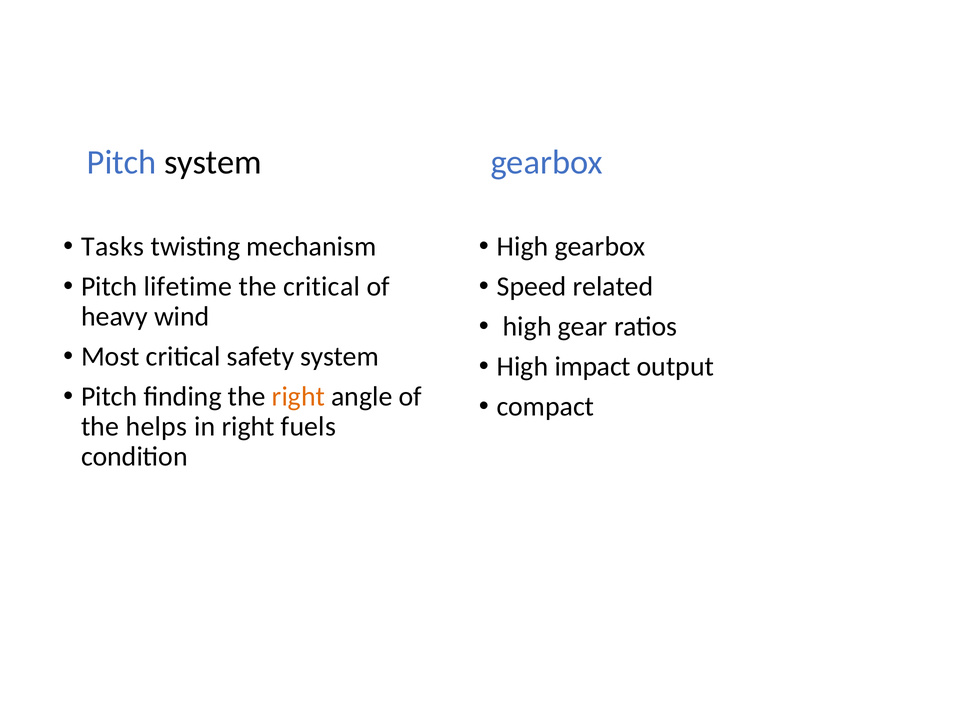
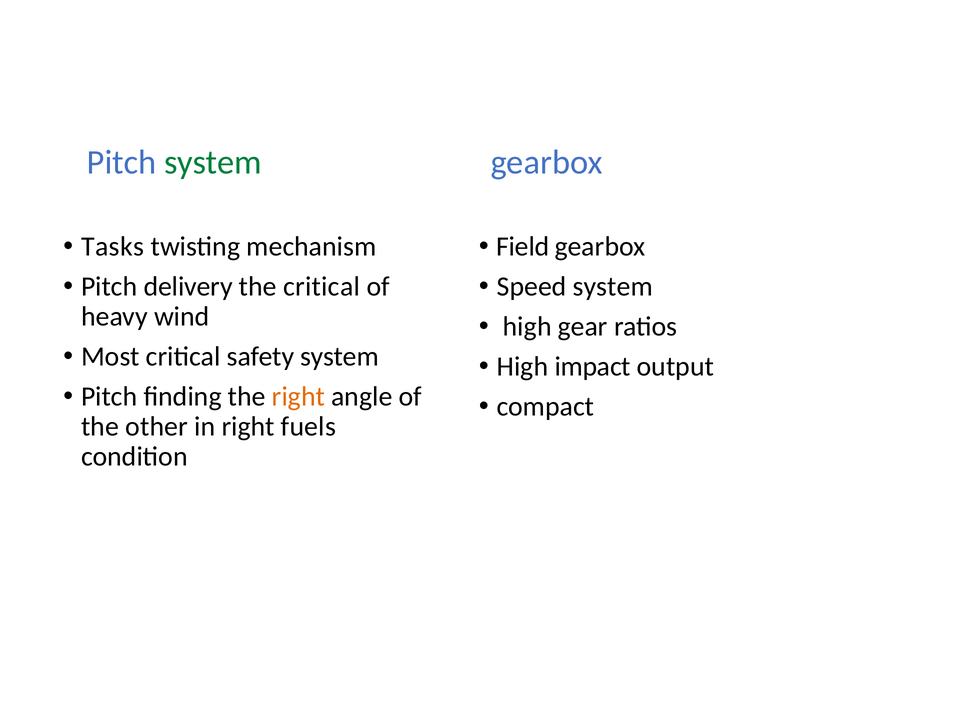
system colour: black -> green (213, 162)
High: High -> Field (523, 247)
lifetime: lifetime -> delivery (188, 287)
Speed related: related -> system (613, 287)
helps: helps -> other (157, 427)
